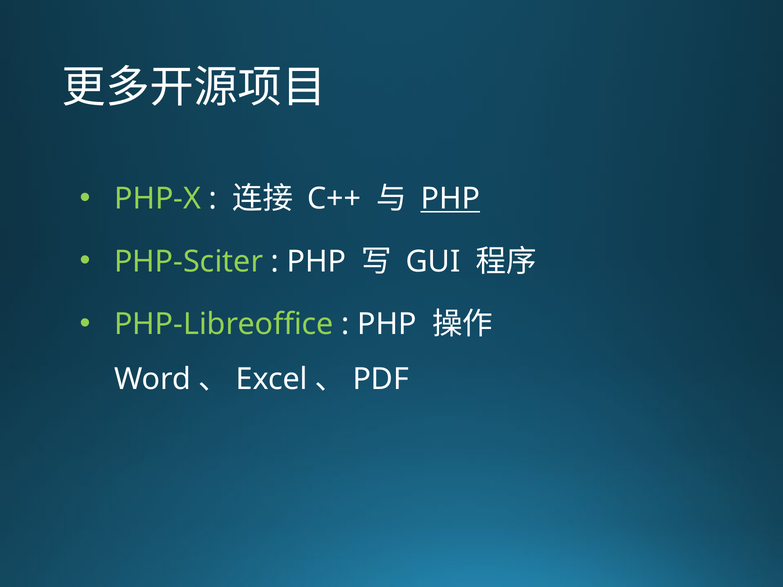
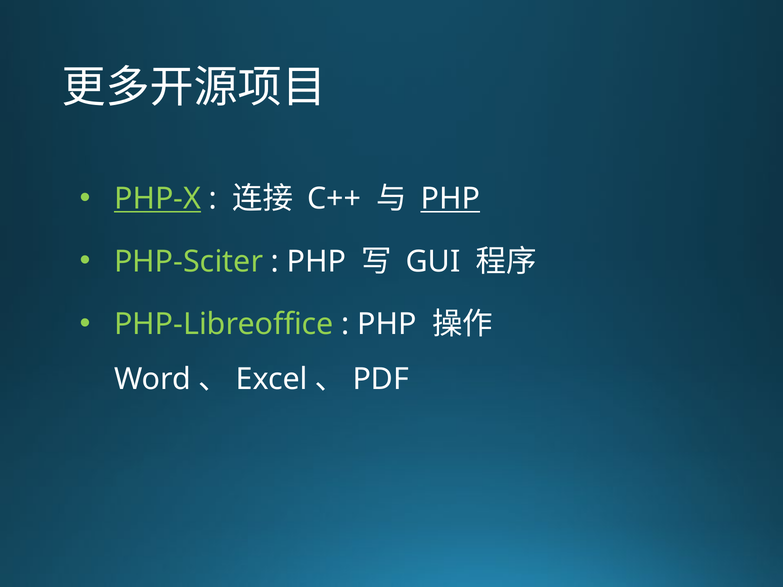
PHP-X underline: none -> present (158, 199)
